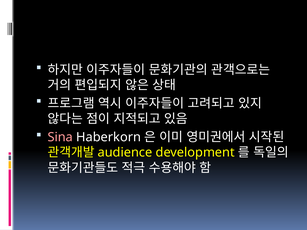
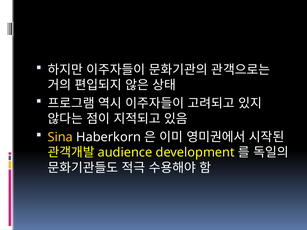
Sina colour: pink -> yellow (60, 137)
